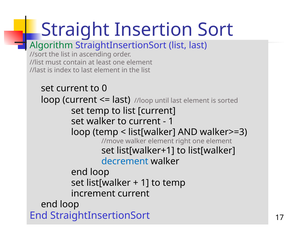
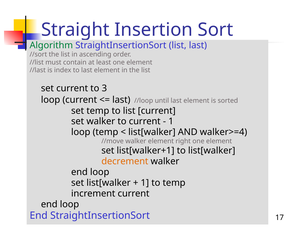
0: 0 -> 3 (104, 88)
walker>=3: walker>=3 -> walker>=4 (224, 132)
decrement colour: blue -> orange (125, 161)
